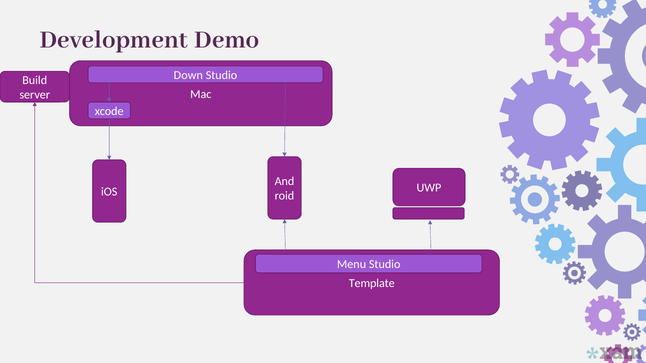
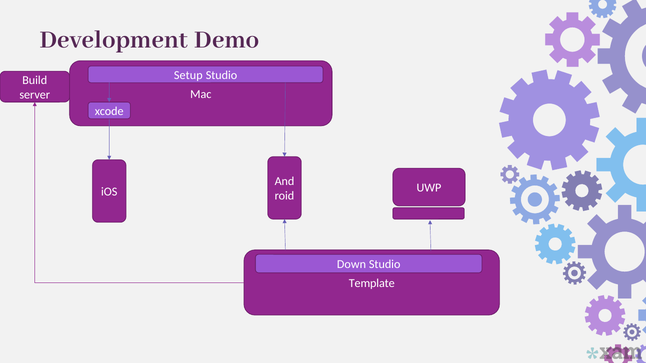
Down: Down -> Setup (188, 75)
Menu: Menu -> Down (351, 265)
